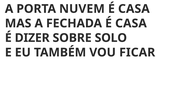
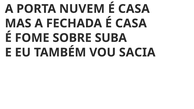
DIZER: DIZER -> FOME (32, 38)
SOLO: SOLO -> SUBA (111, 38)
FICAR: FICAR -> SACIA (137, 52)
